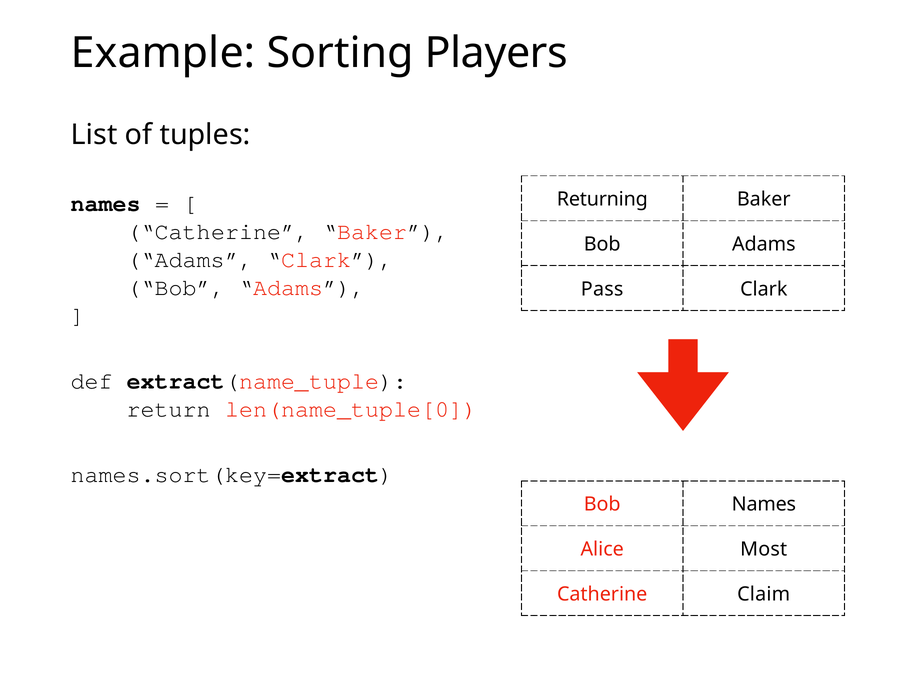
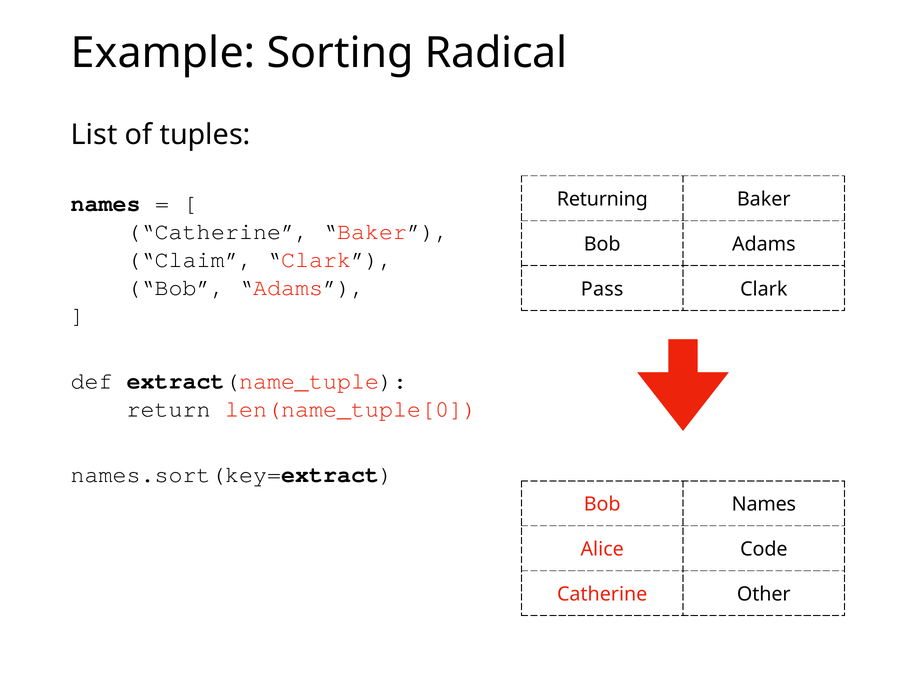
Players: Players -> Radical (496, 53)
Adams: Adams -> Claim (190, 260)
Most: Most -> Code (764, 550)
Claim: Claim -> Other (764, 594)
